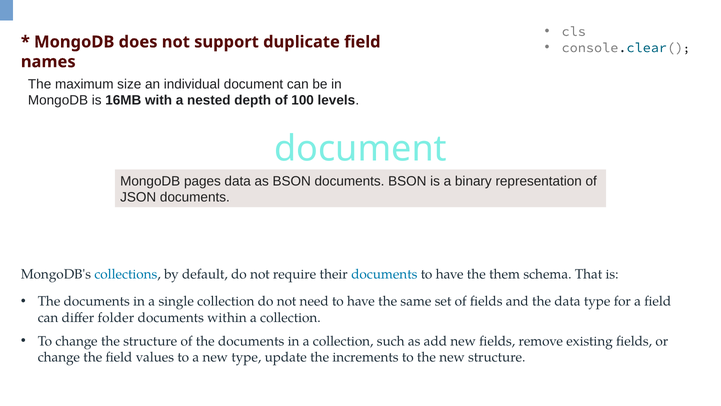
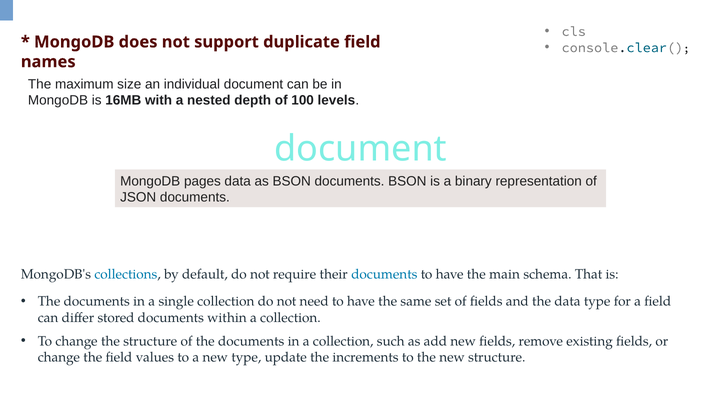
them: them -> main (505, 274)
folder: folder -> stored (116, 317)
